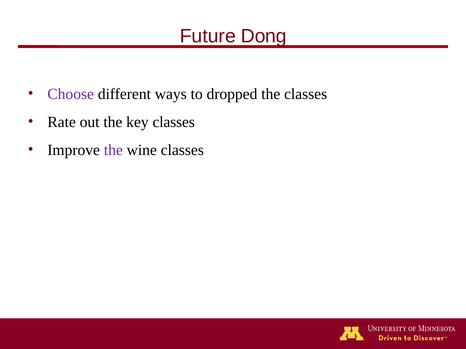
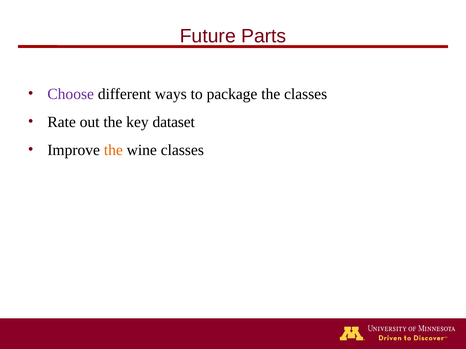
Dong: Dong -> Parts (264, 36)
dropped: dropped -> package (232, 94)
key classes: classes -> dataset (174, 122)
the colour: purple -> orange (113, 150)
